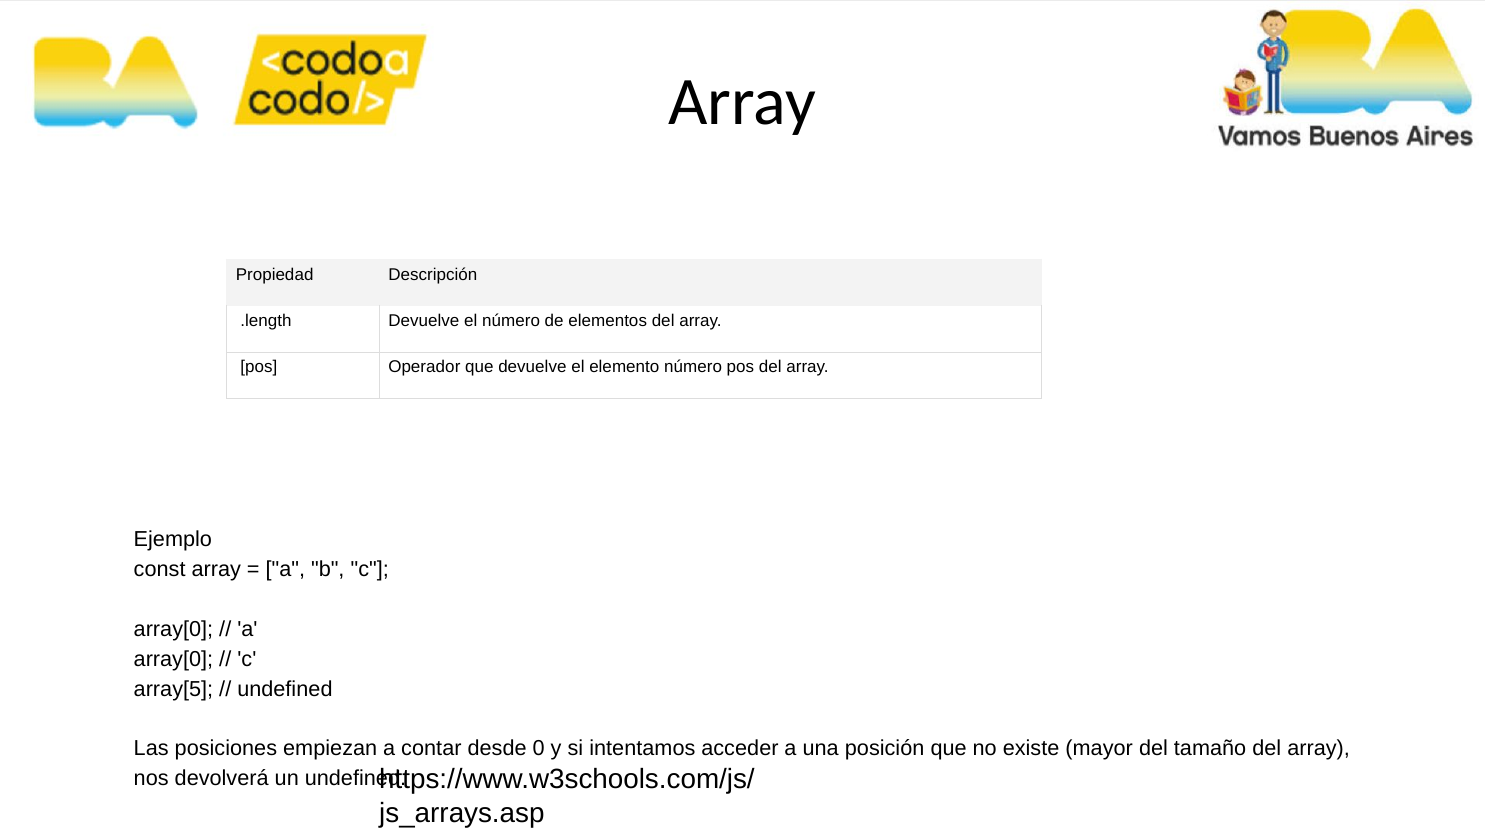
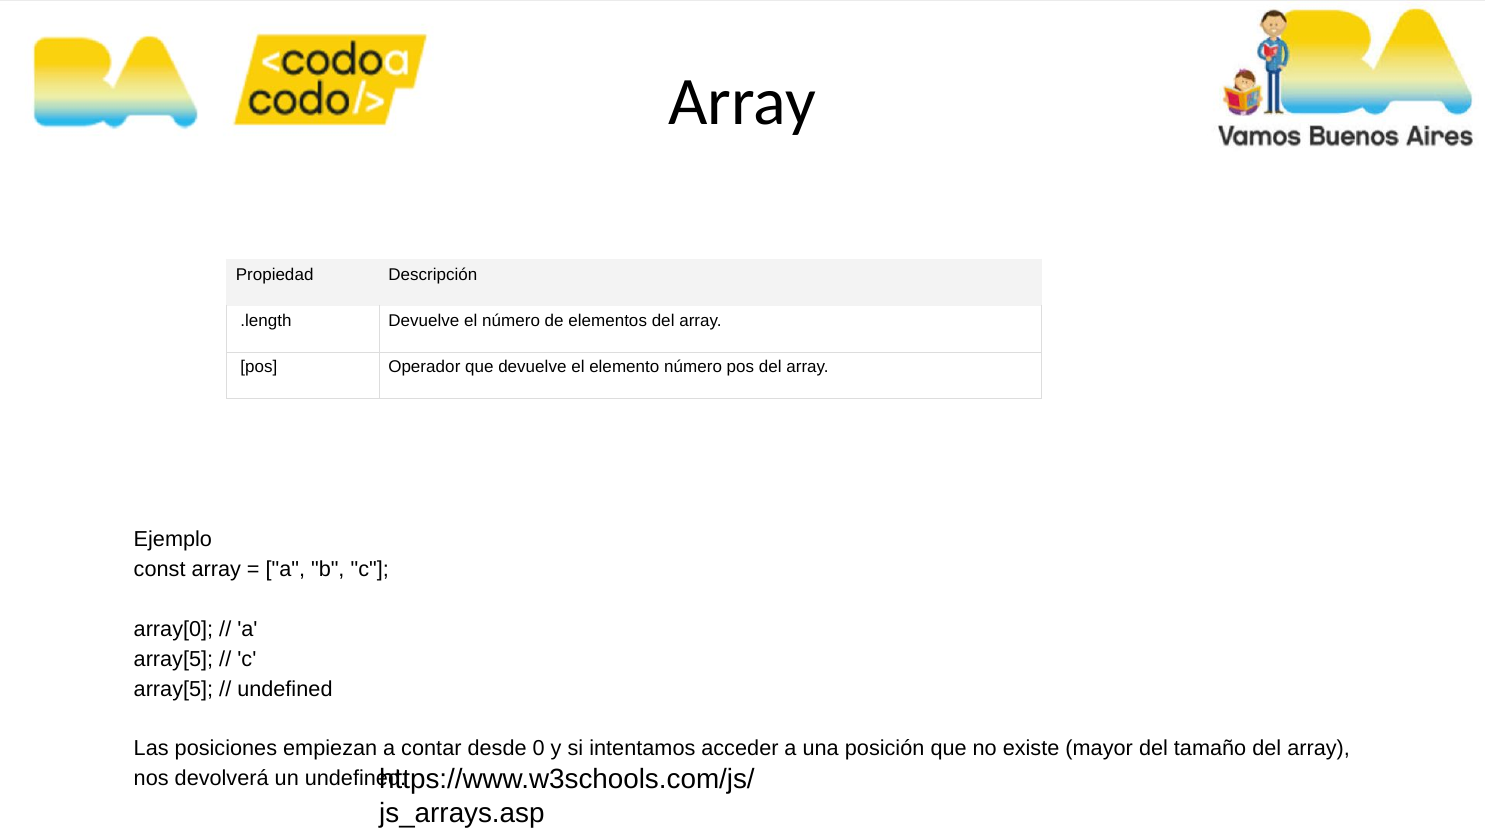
array[0: array[0 -> array[5 (173, 659)
